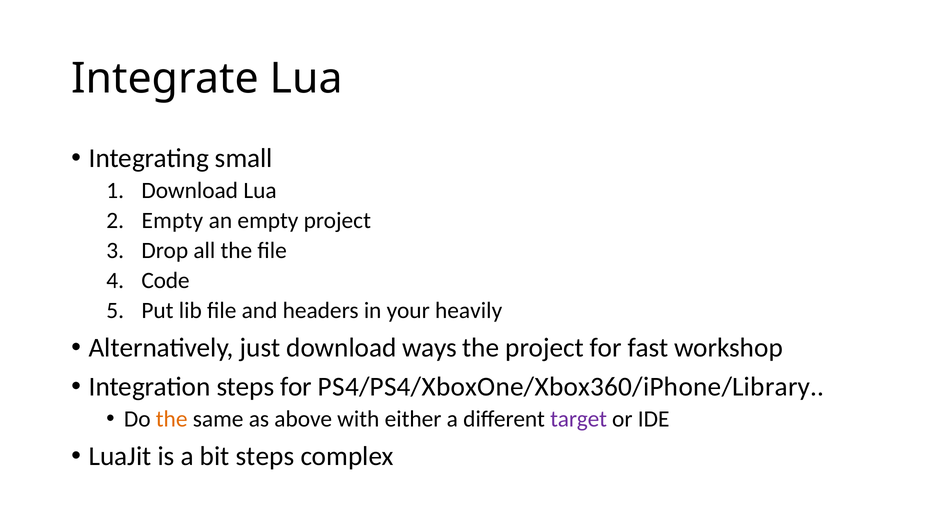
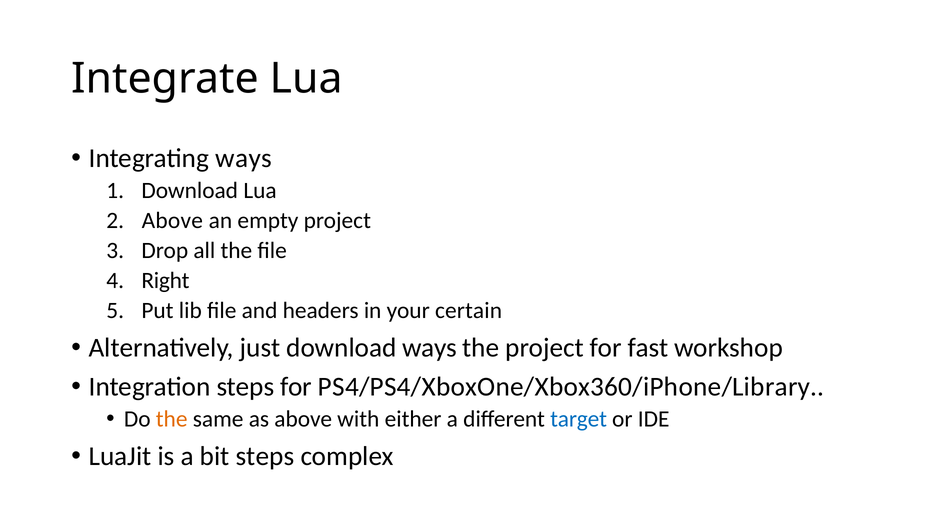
Integrating small: small -> ways (244, 158)
Empty: Empty -> Above (172, 220)
Code: Code -> Right (165, 281)
heavily: heavily -> certain (469, 311)
target colour: purple -> blue (579, 419)
